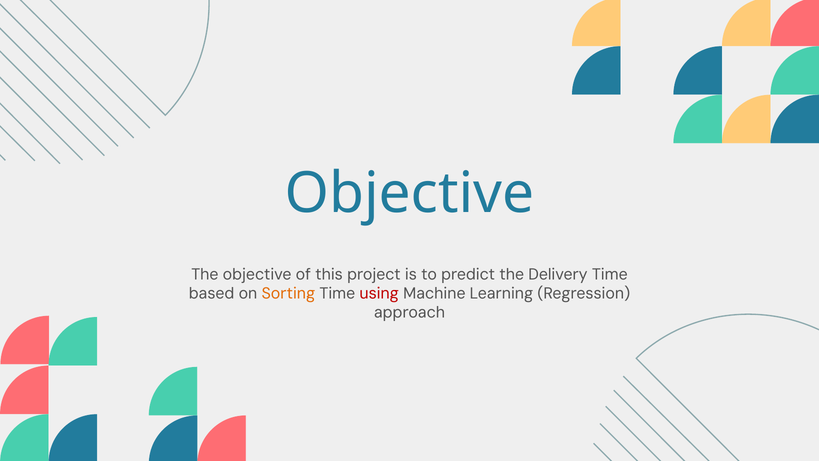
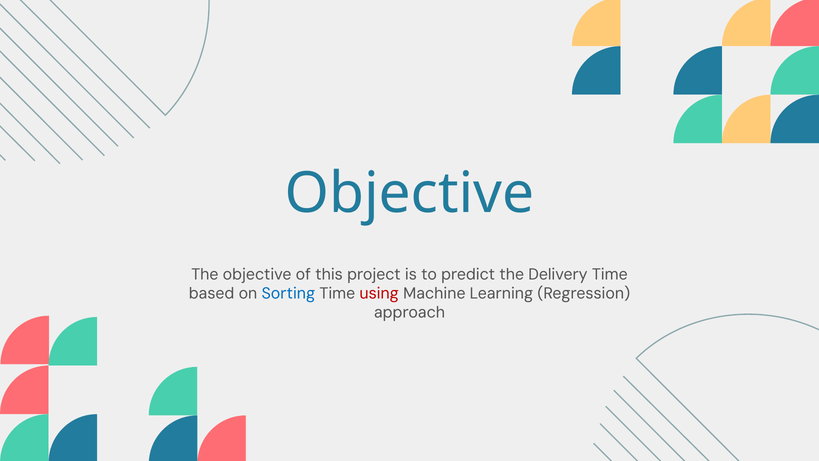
Sorting colour: orange -> blue (288, 293)
